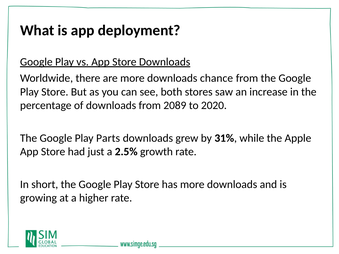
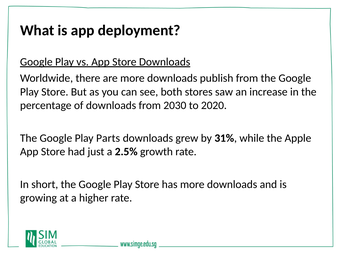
chance: chance -> publish (217, 78)
2089: 2089 -> 2030 (175, 105)
